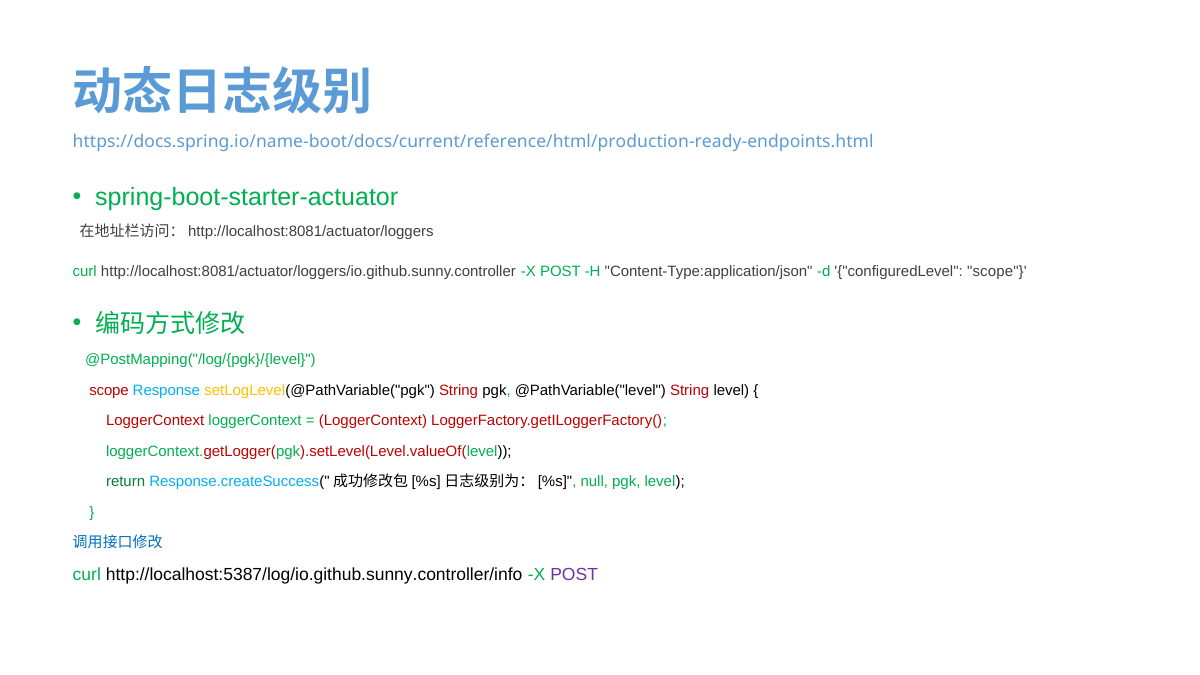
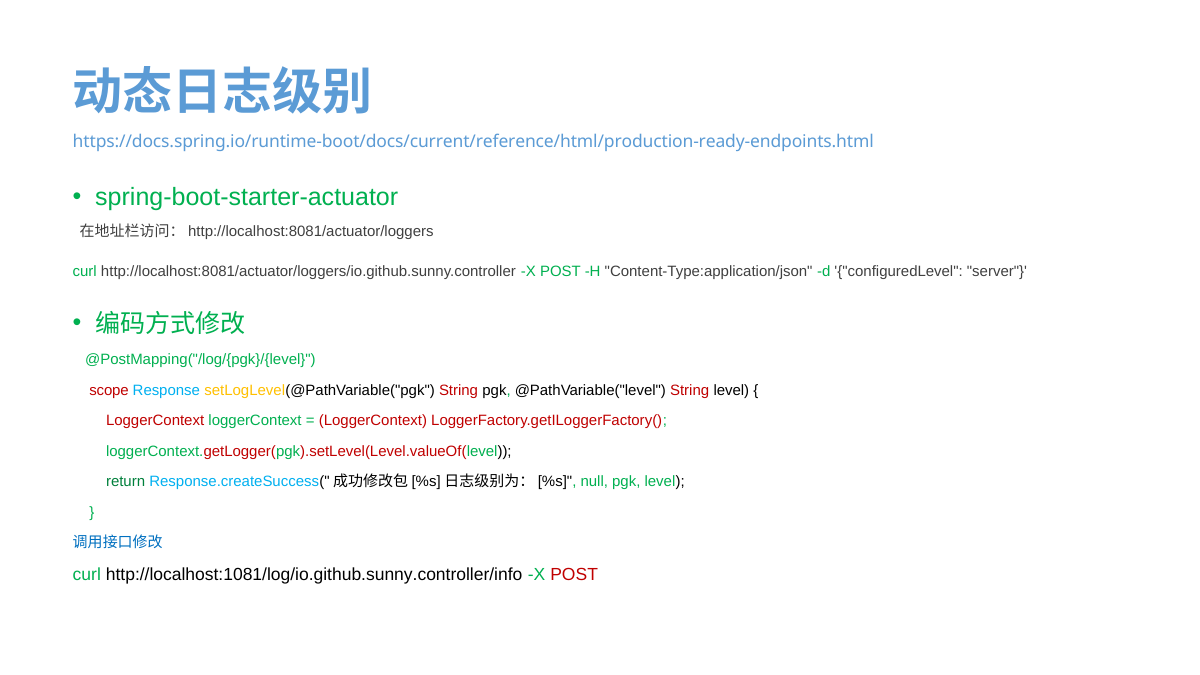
https://docs.spring.io/name-boot/docs/current/reference/html/production-ready-endpoints.html: https://docs.spring.io/name-boot/docs/current/reference/html/production-ready-endpoints.html -> https://docs.spring.io/runtime-boot/docs/current/reference/html/production-ready-endpoints.html (473, 142)
configuredLevel scope: scope -> server (997, 271)
http://localhost:5387/log/io.github.sunny.controller/info: http://localhost:5387/log/io.github.sunny.controller/info -> http://localhost:1081/log/io.github.sunny.controller/info (314, 575)
POST colour: purple -> red (574, 575)
